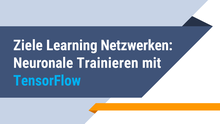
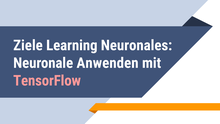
Netzwerken: Netzwerken -> Neuronales (137, 45)
Trainieren: Trainieren -> Anwenden (108, 63)
TensorFlow colour: light blue -> pink (47, 80)
